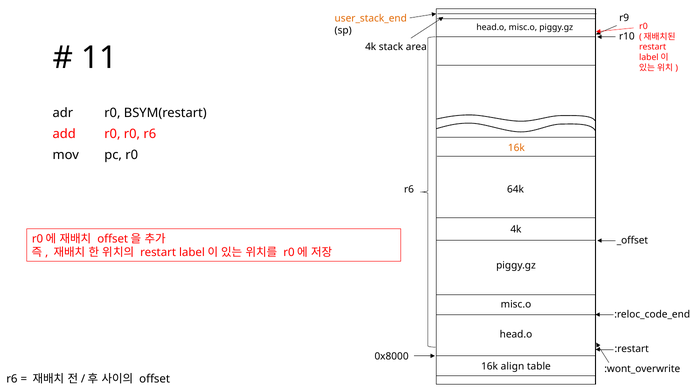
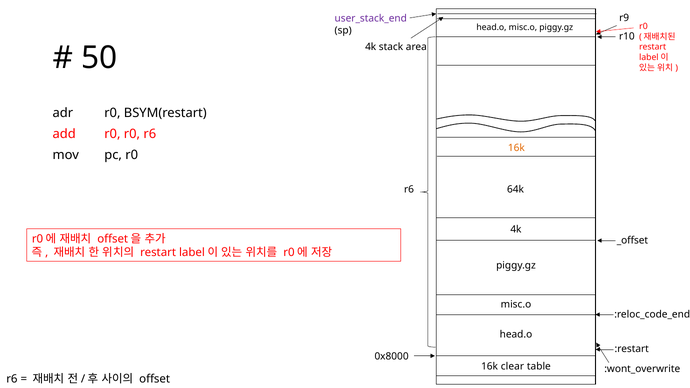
user_stack_end colour: orange -> purple (371, 18)
11: 11 -> 50 (99, 58)
align: align -> clear (512, 367)
